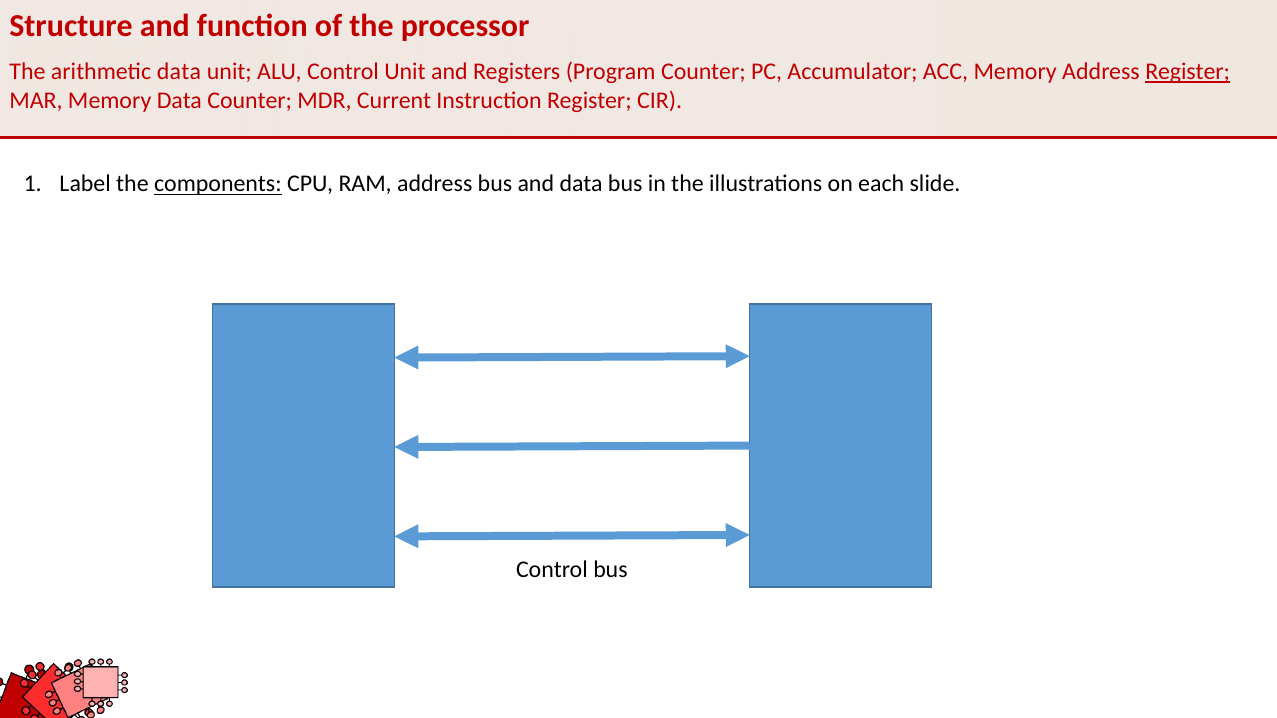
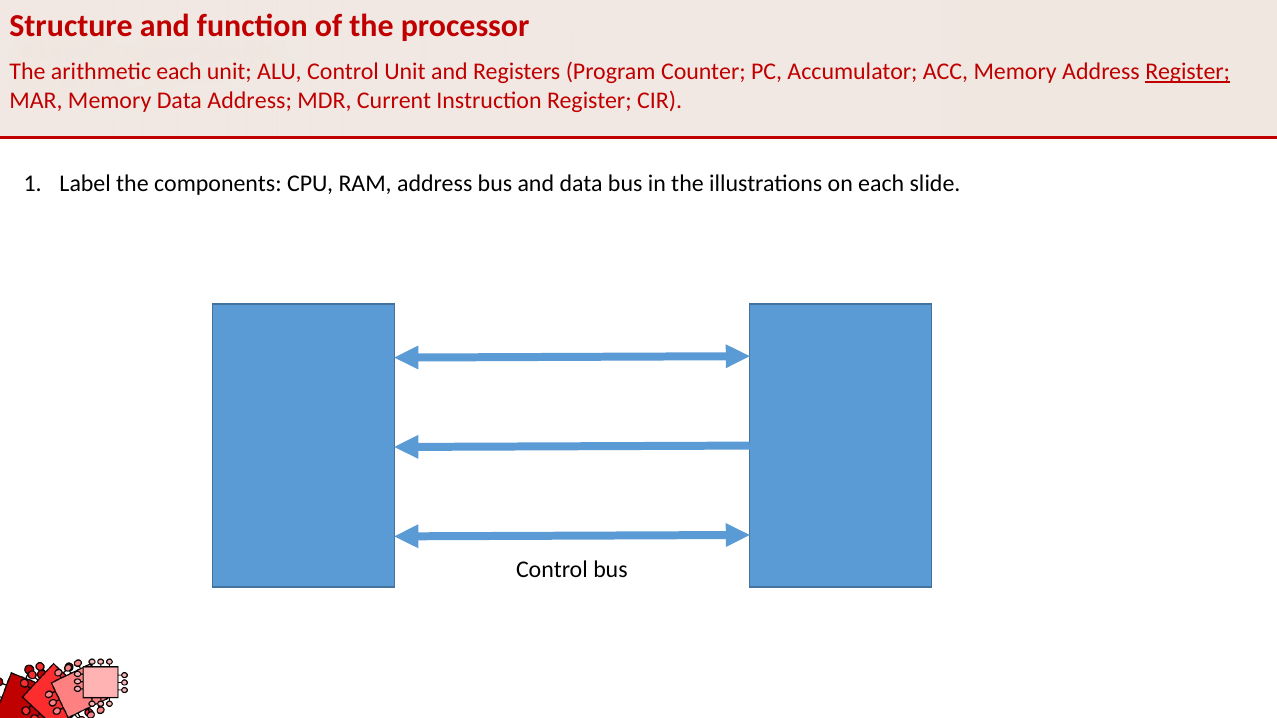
arithmetic data: data -> each (179, 72)
Data Counter: Counter -> Address (250, 100)
components underline: present -> none (218, 184)
